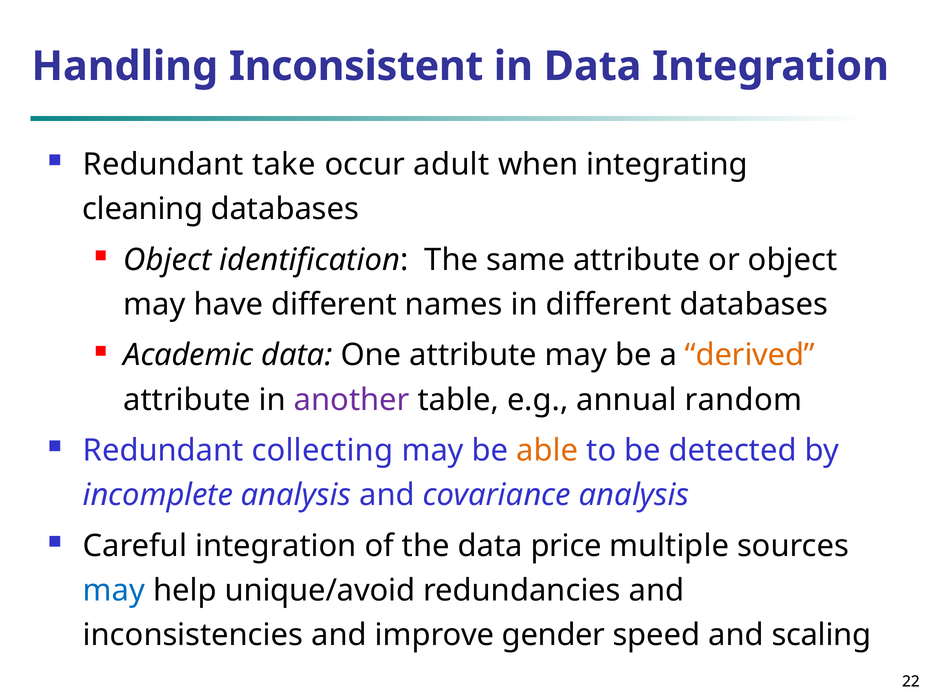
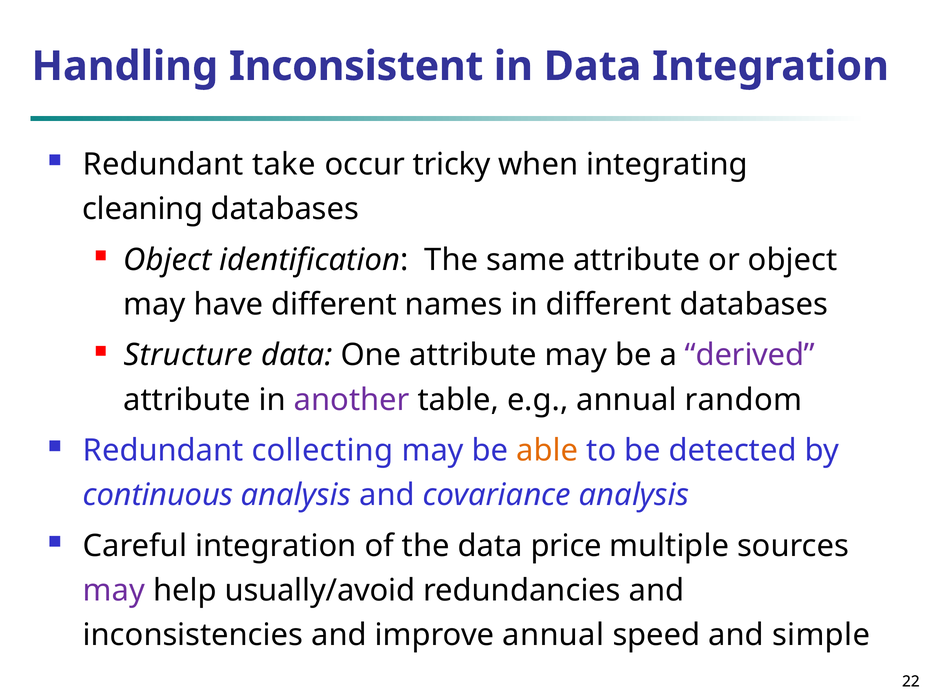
adult: adult -> tricky (452, 164)
Academic: Academic -> Structure (188, 355)
derived colour: orange -> purple (750, 355)
incomplete: incomplete -> continuous (158, 495)
may colour: blue -> purple (114, 590)
unique/avoid: unique/avoid -> usually/avoid (320, 590)
improve gender: gender -> annual (553, 635)
scaling: scaling -> simple (821, 635)
